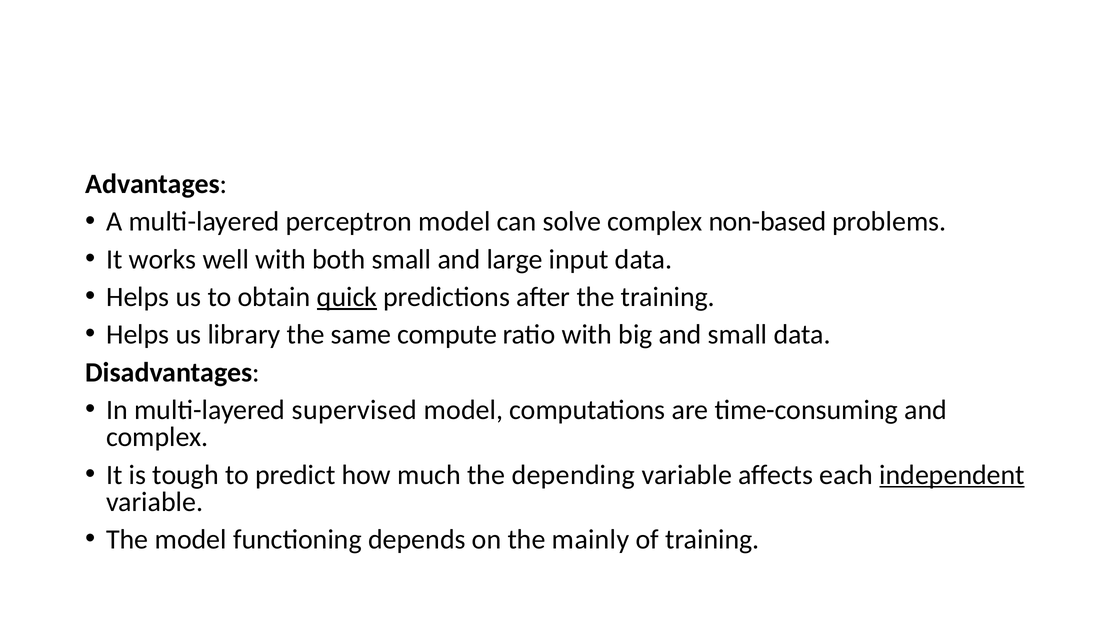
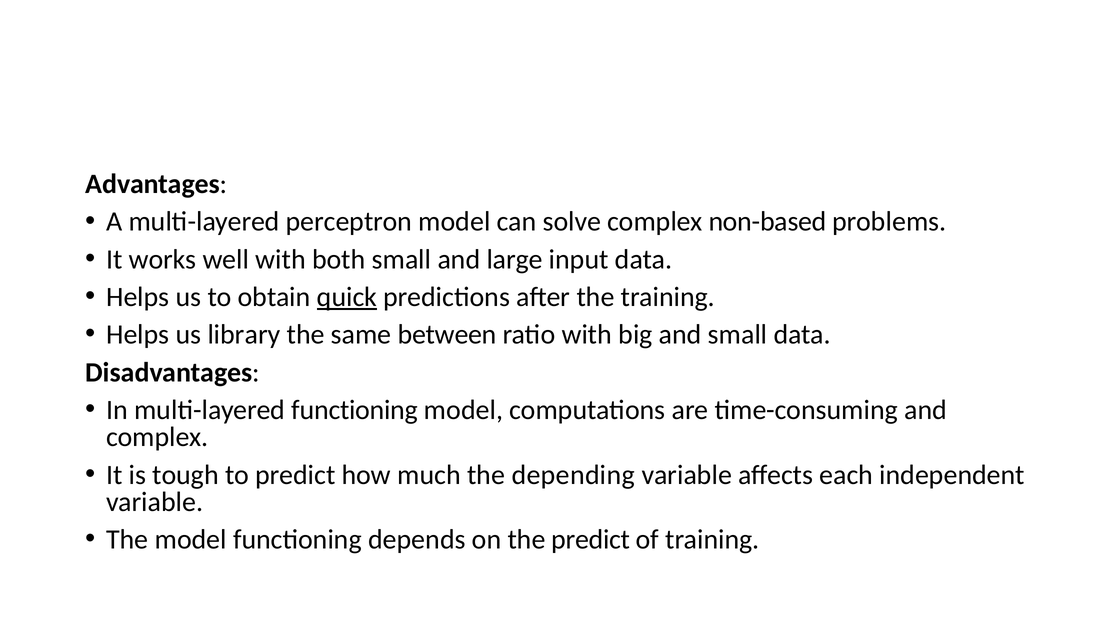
compute: compute -> between (447, 335)
multi-layered supervised: supervised -> functioning (355, 410)
independent underline: present -> none (952, 475)
the mainly: mainly -> predict (591, 539)
